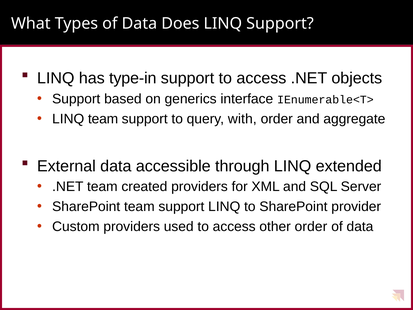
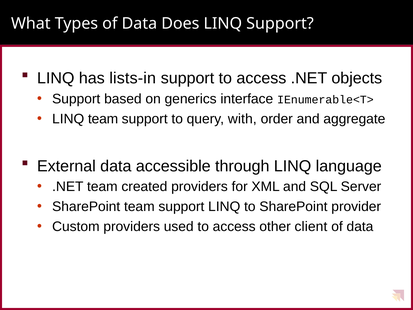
type-in: type-in -> lists-in (133, 78)
extended: extended -> language (349, 166)
other order: order -> client (311, 226)
